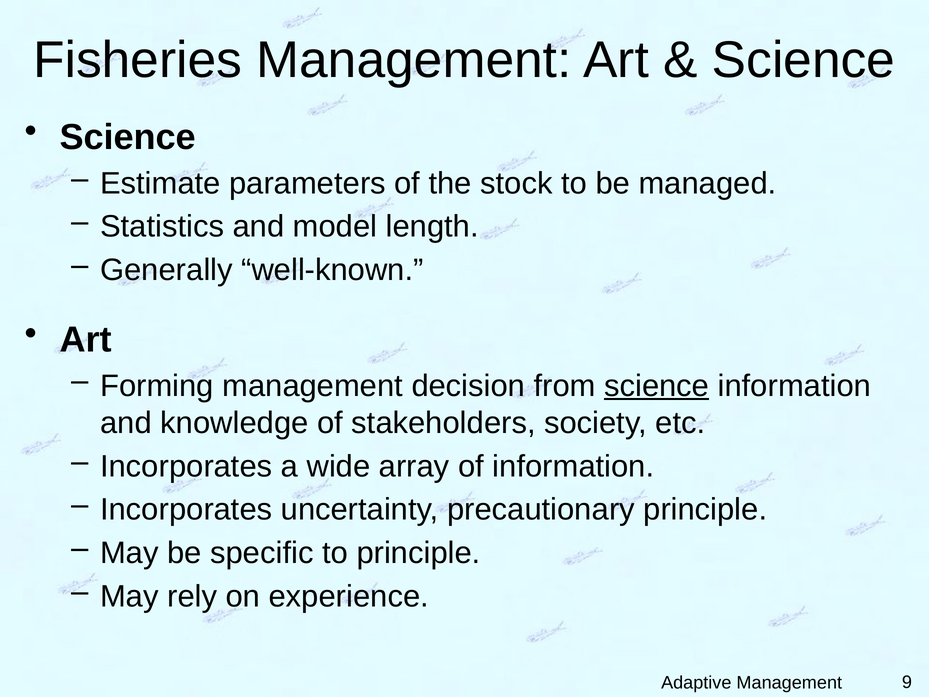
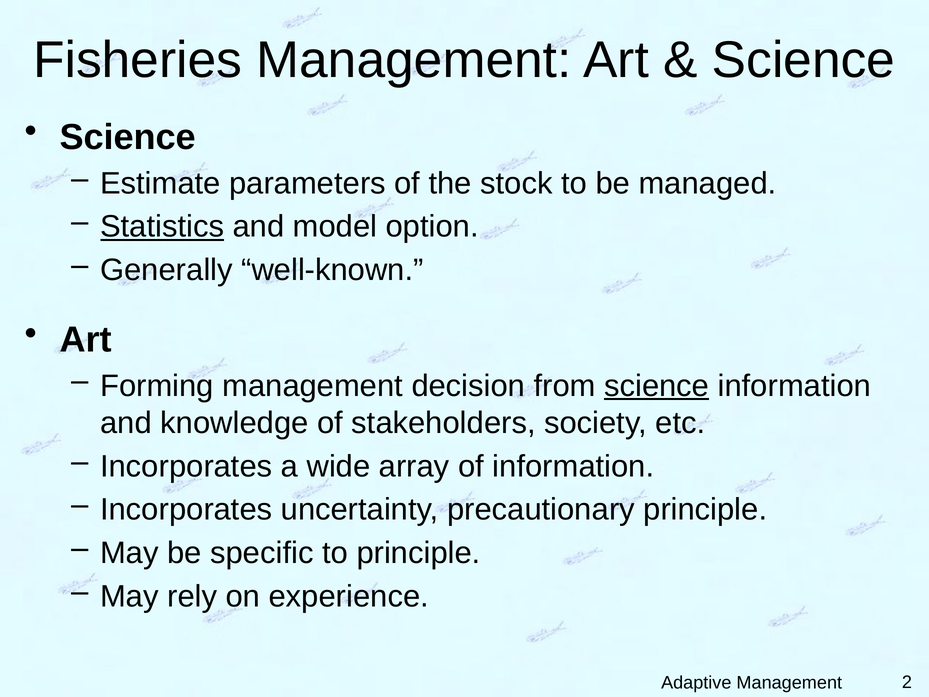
Statistics underline: none -> present (162, 227)
length: length -> option (432, 227)
9: 9 -> 2 (907, 682)
